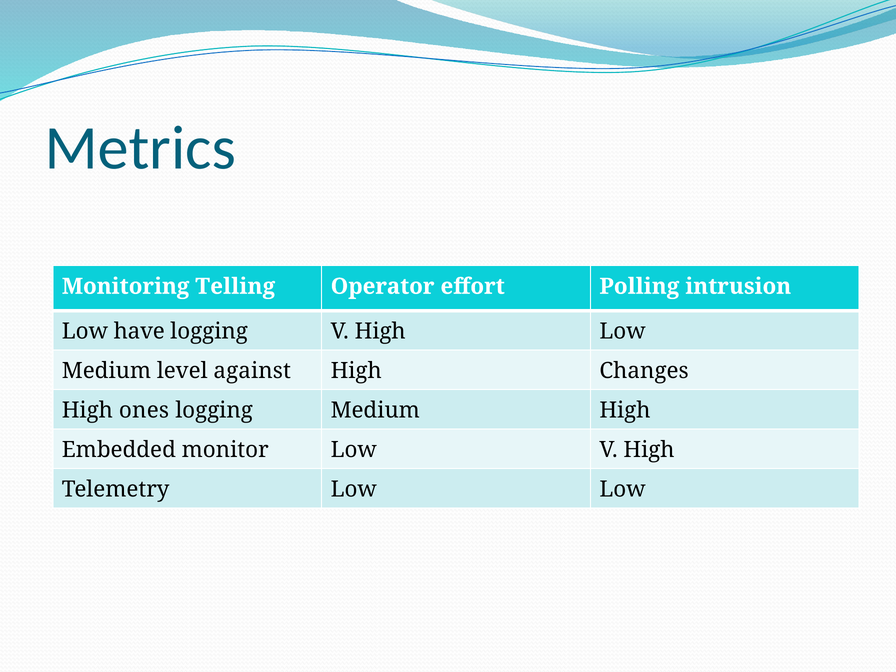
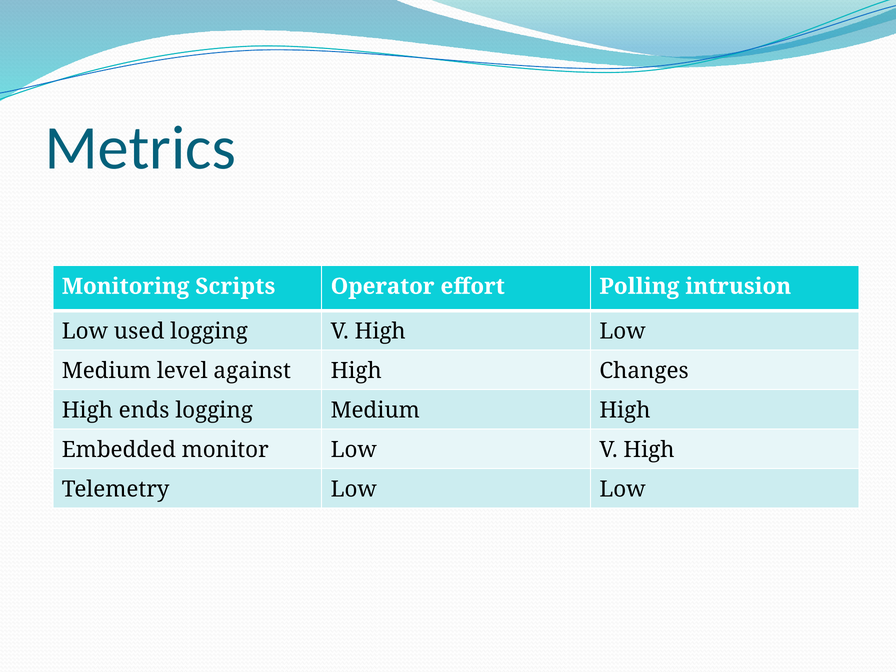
Telling: Telling -> Scripts (235, 286)
have: have -> used (139, 332)
ones: ones -> ends (144, 411)
